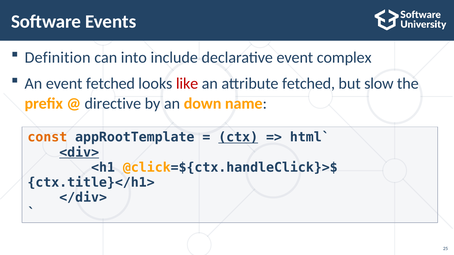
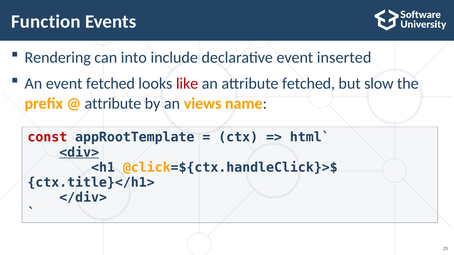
Software: Software -> Function (46, 22)
Definition: Definition -> Rendering (58, 58)
complex: complex -> inserted (344, 58)
directive: directive -> attribute (113, 104)
down: down -> views (203, 104)
const colour: orange -> red (47, 137)
ctx underline: present -> none (238, 137)
